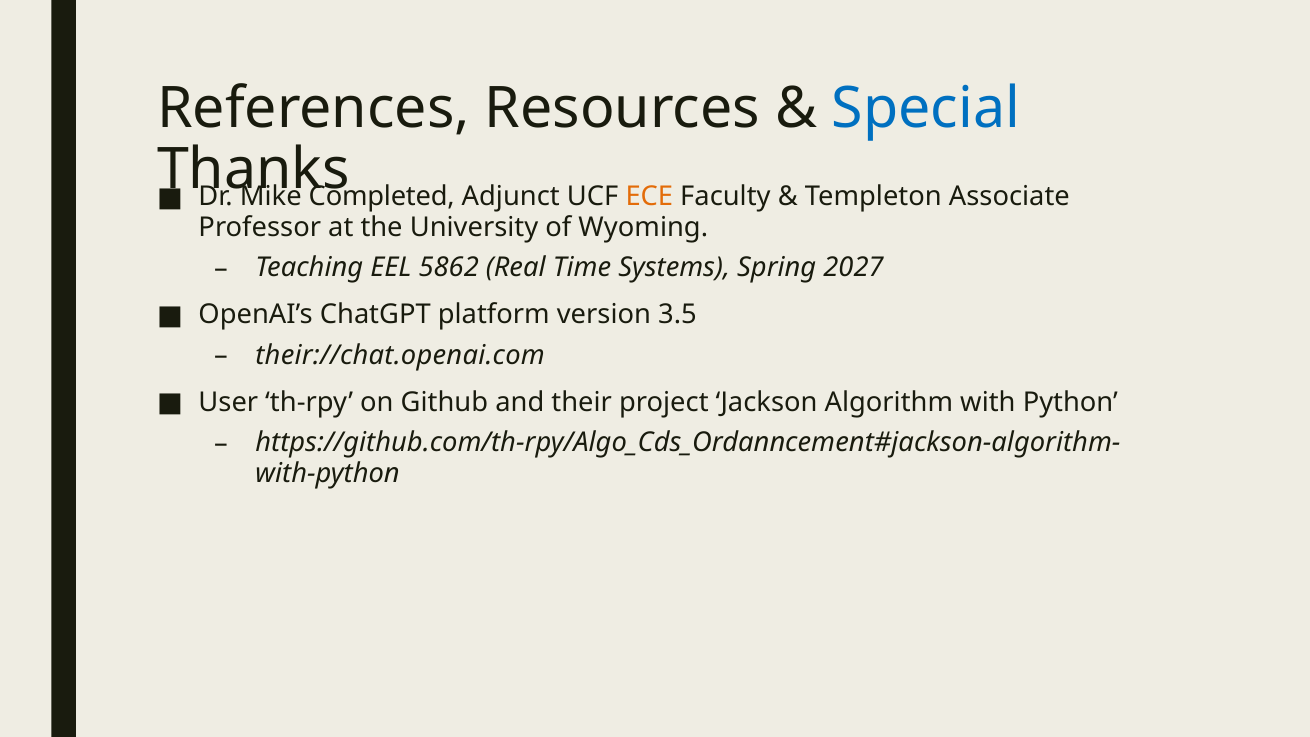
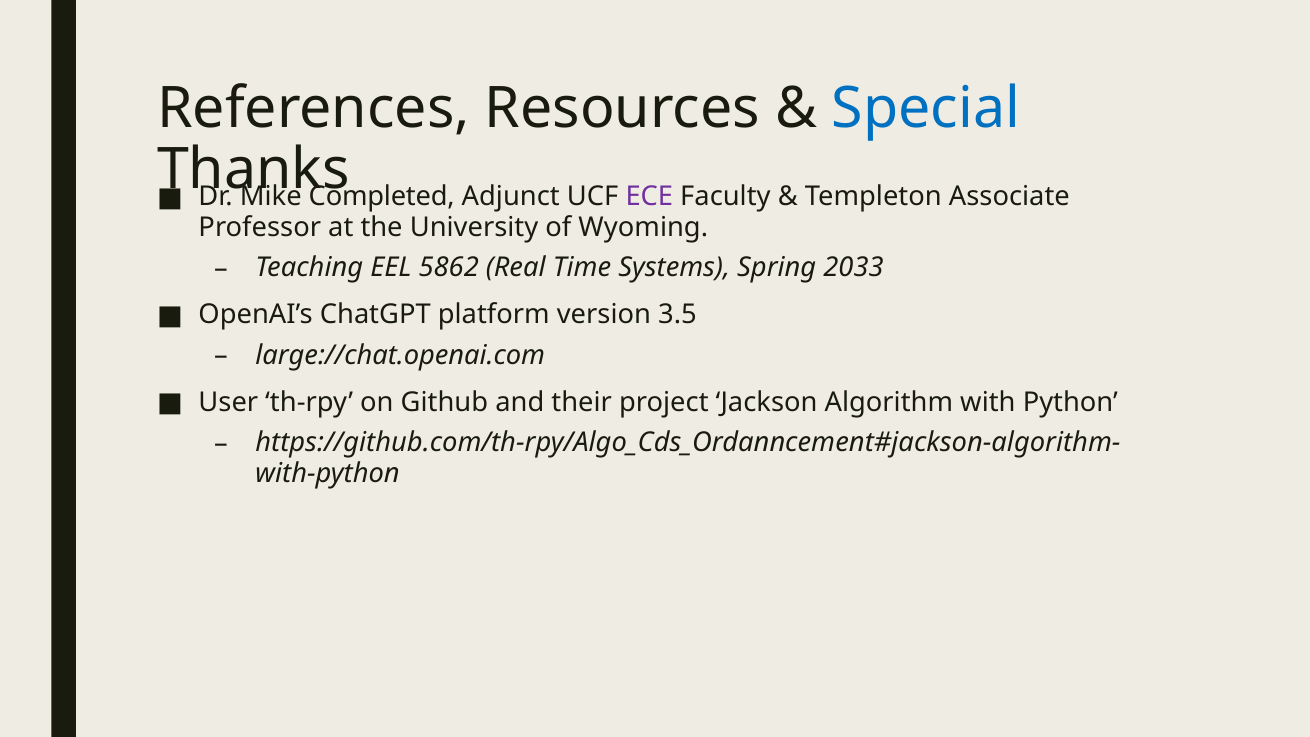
ECE colour: orange -> purple (649, 197)
2027: 2027 -> 2033 (854, 268)
their://chat.openai.com: their://chat.openai.com -> large://chat.openai.com (400, 355)
